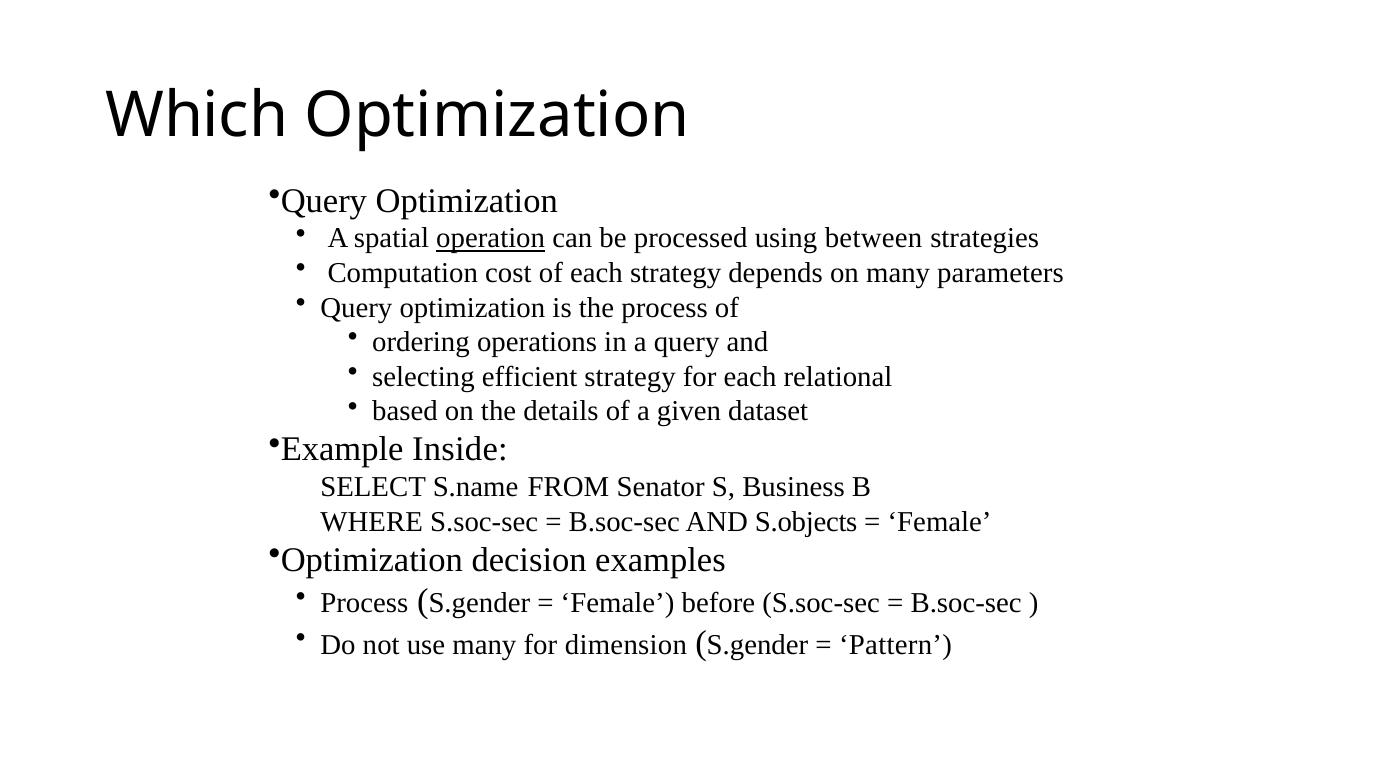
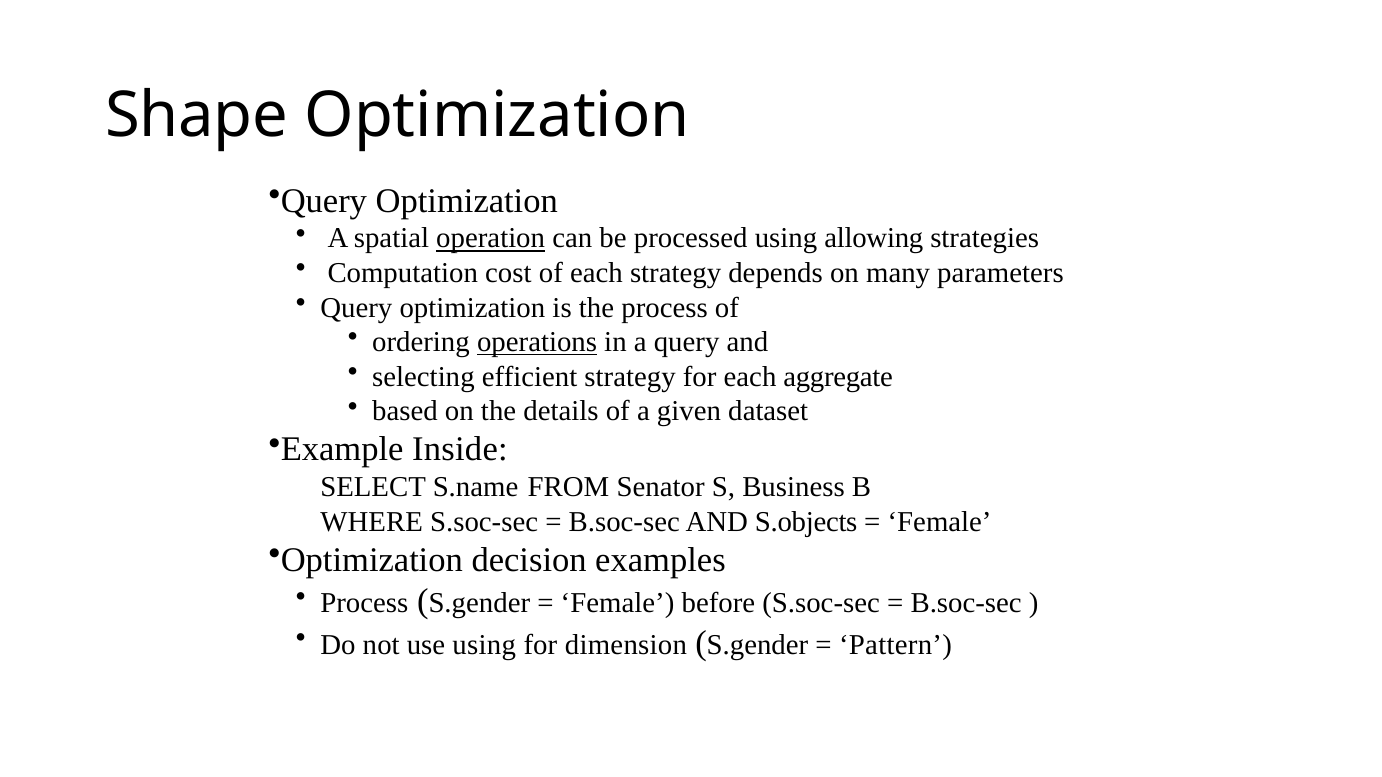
Which: Which -> Shape (197, 116)
between: between -> allowing (874, 239)
operations underline: none -> present (537, 342)
relational: relational -> aggregate (838, 377)
use many: many -> using (484, 645)
